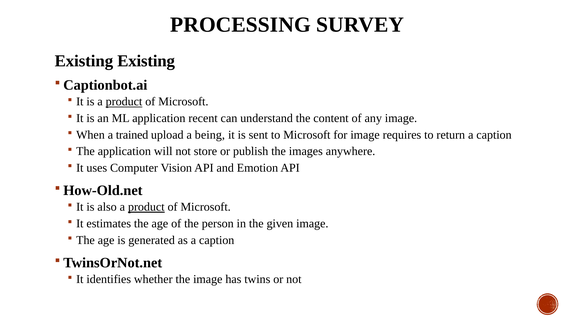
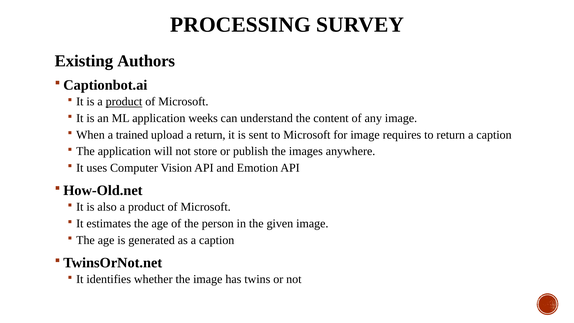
Existing Existing: Existing -> Authors (146, 61)
recent: recent -> weeks (203, 118)
a being: being -> return (210, 135)
product underline: present -> none (146, 207)
